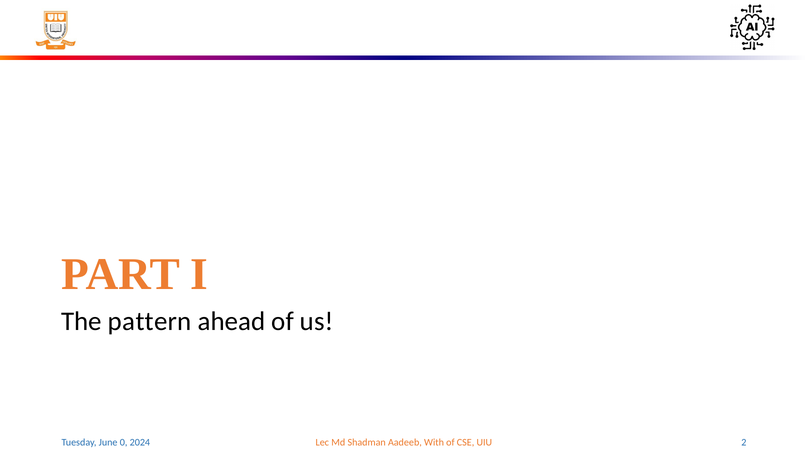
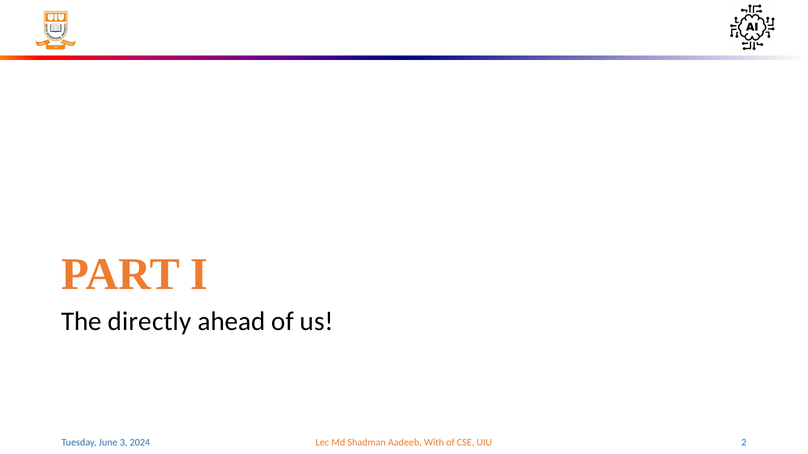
pattern: pattern -> directly (150, 322)
0: 0 -> 3 (124, 443)
